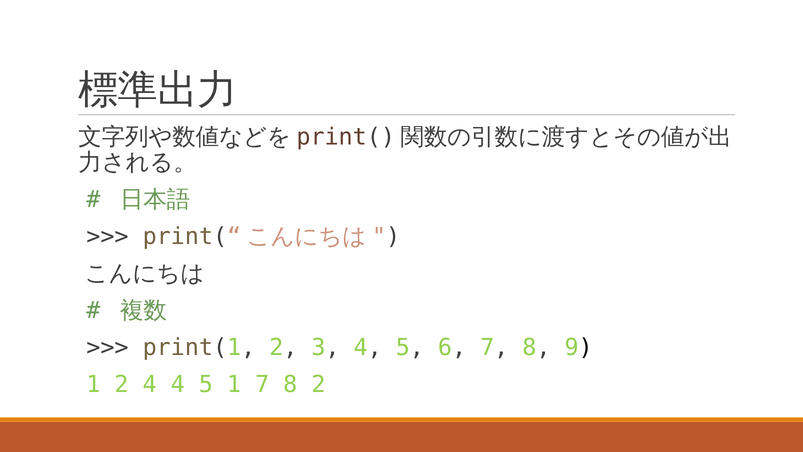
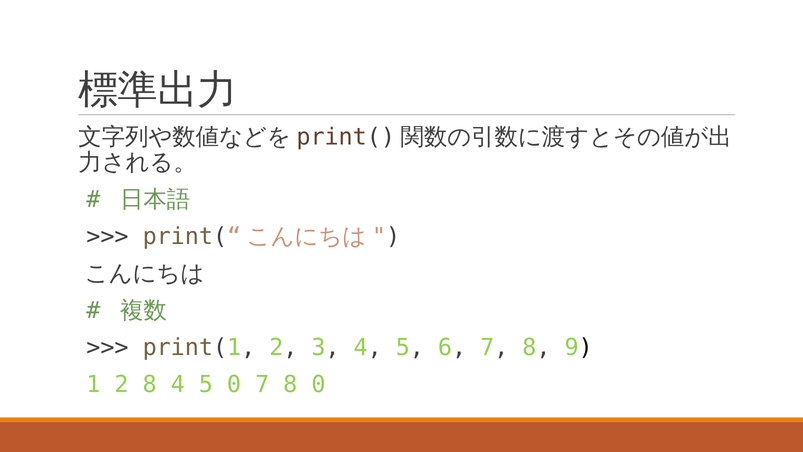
2 4: 4 -> 8 (150, 384)
5 1: 1 -> 0 (234, 384)
8 2: 2 -> 0 (318, 384)
